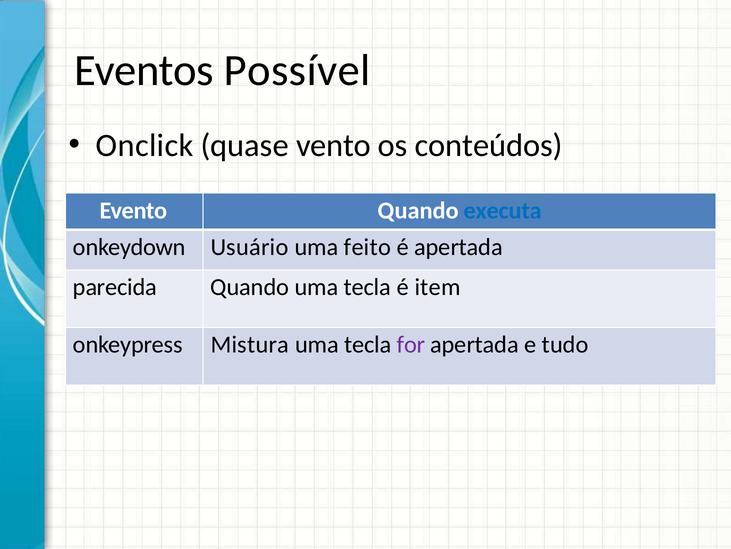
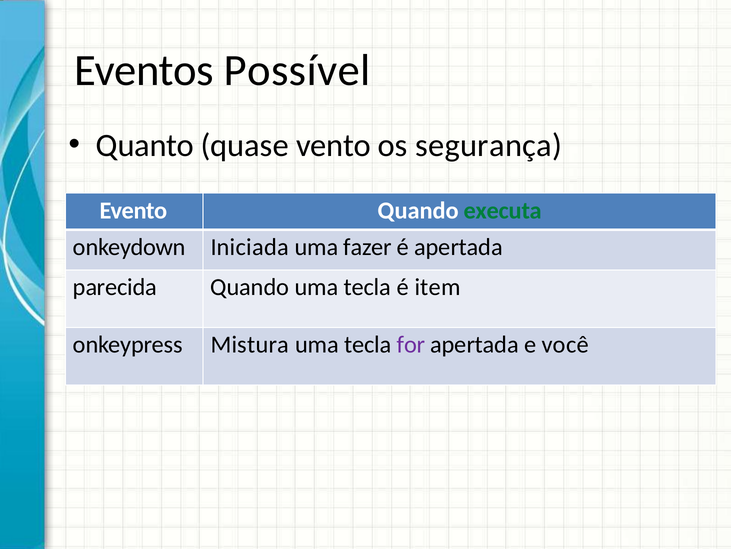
Onclick: Onclick -> Quanto (145, 145)
conteúdos: conteúdos -> segurança (489, 145)
executa colour: blue -> green (503, 210)
Usuário: Usuário -> Iniciada (250, 247)
feito: feito -> fazer (368, 247)
tudo: tudo -> você (565, 344)
